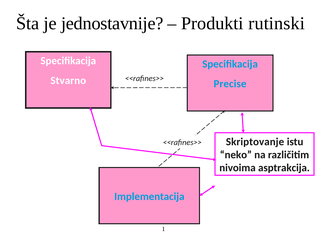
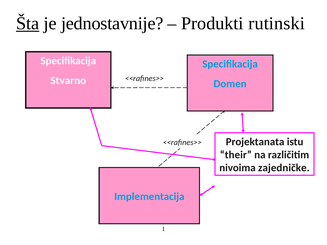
Šta underline: none -> present (28, 23)
Precise: Precise -> Domen (230, 84)
Skriptovanje: Skriptovanje -> Projektanata (255, 142)
neko: neko -> their (236, 155)
asptrakcija: asptrakcija -> zajedničke (284, 168)
